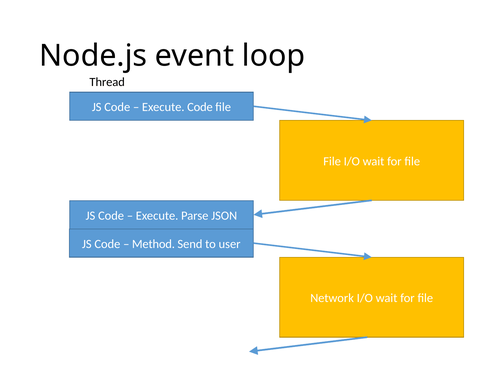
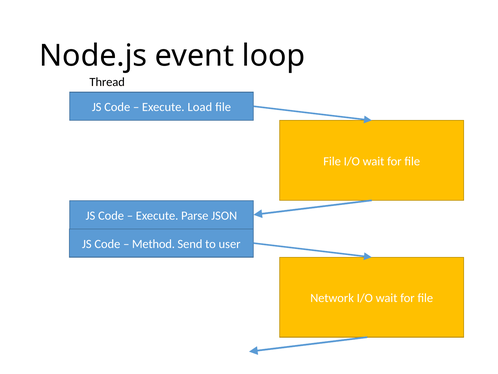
Execute Code: Code -> Load (200, 107)
